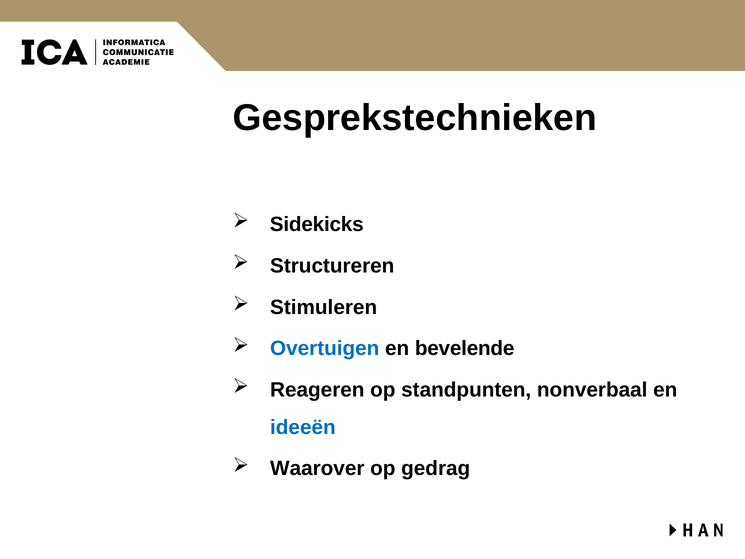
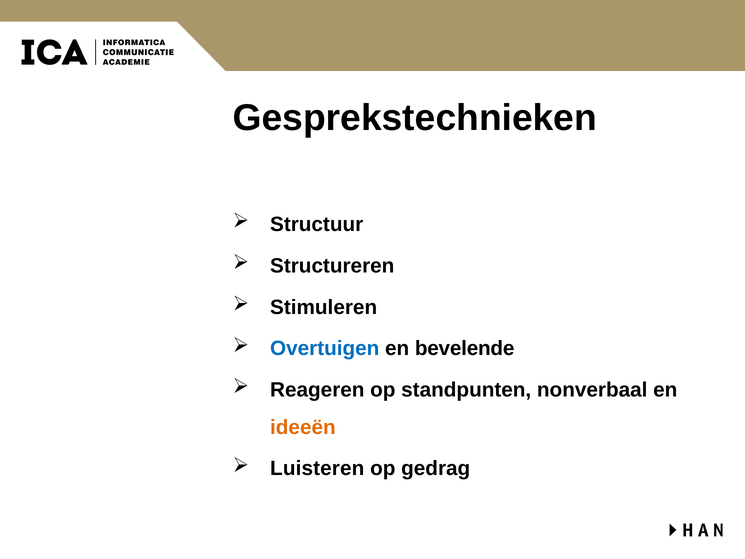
Sidekicks: Sidekicks -> Structuur (317, 224)
ideeën colour: blue -> orange (303, 427)
Waarover: Waarover -> Luisteren (317, 468)
